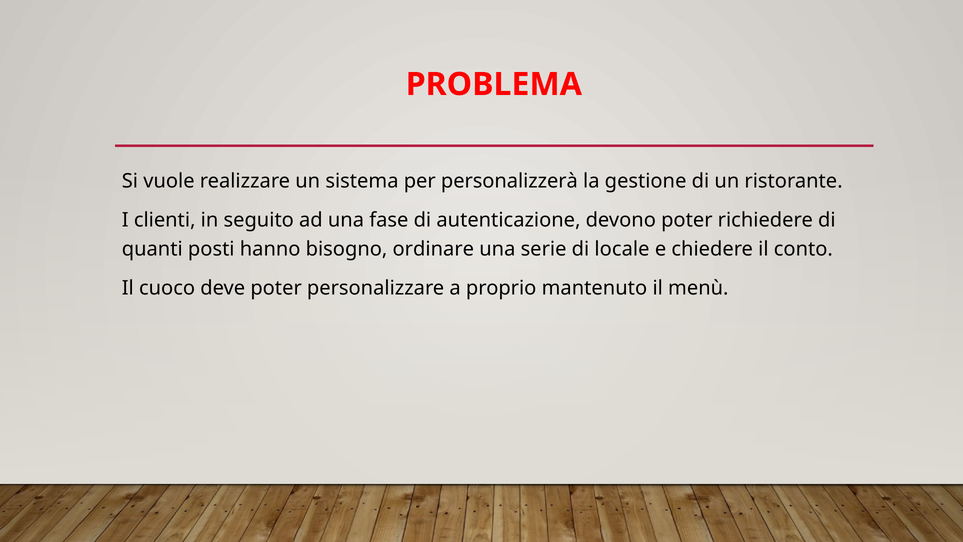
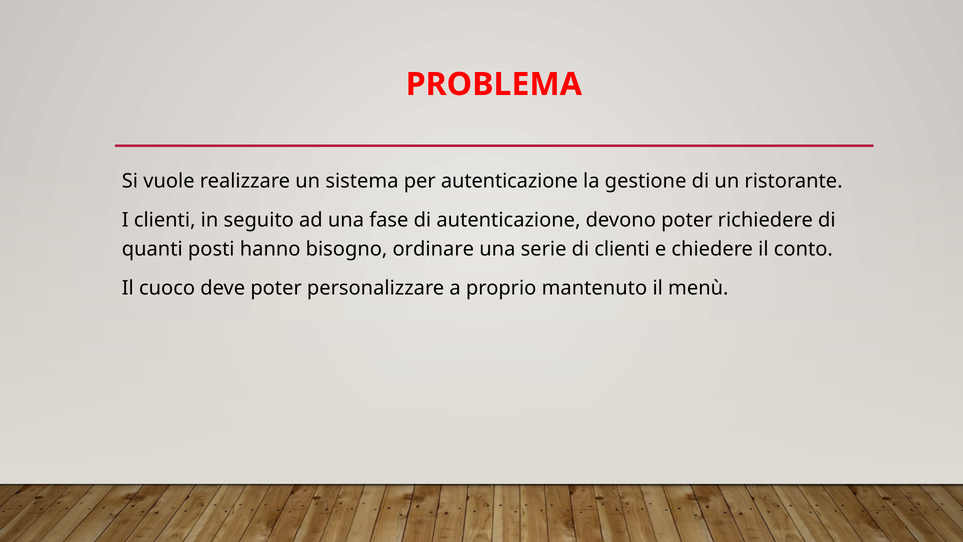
per personalizzerà: personalizzerà -> autenticazione (509, 181)
di locale: locale -> clienti (622, 249)
